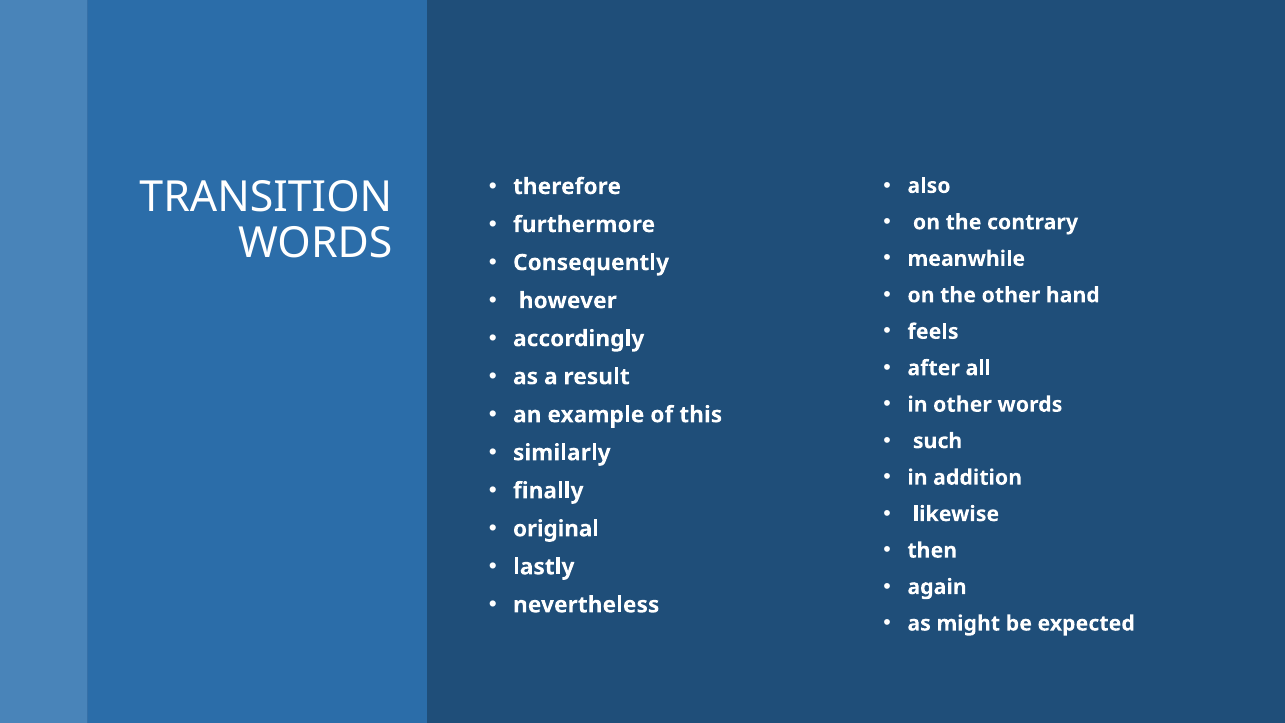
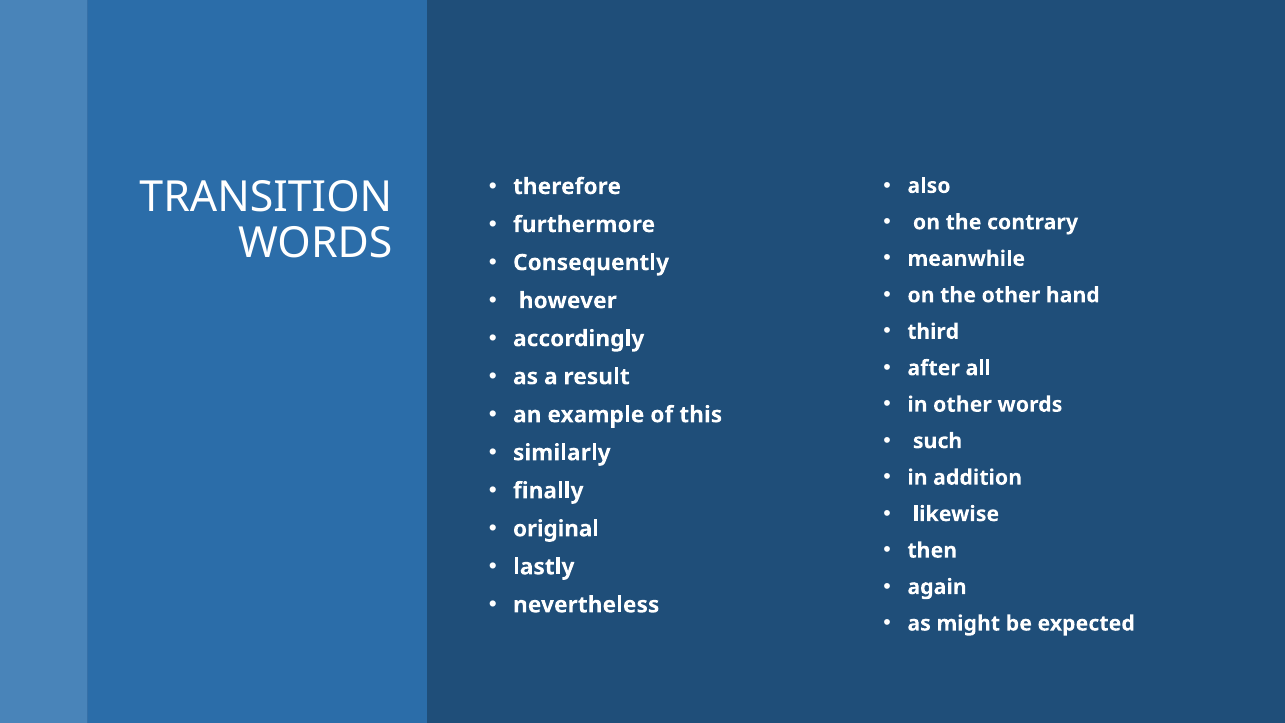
feels: feels -> third (933, 332)
